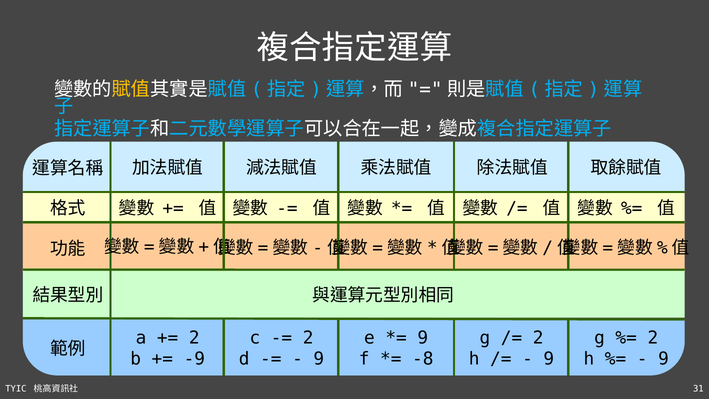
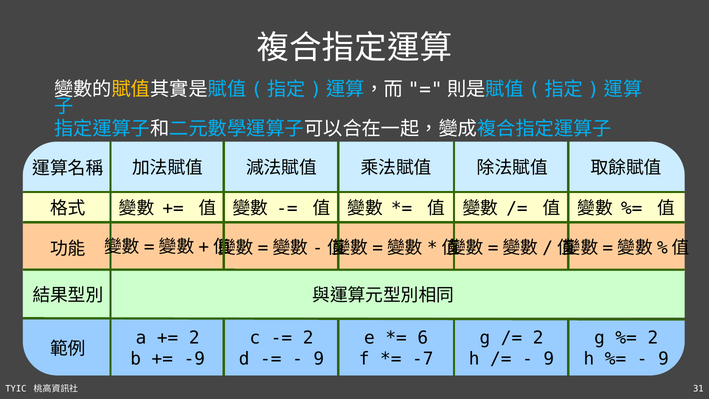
9: 9 -> 6 (423, 338)
-8: -8 -> -7 (423, 359)
